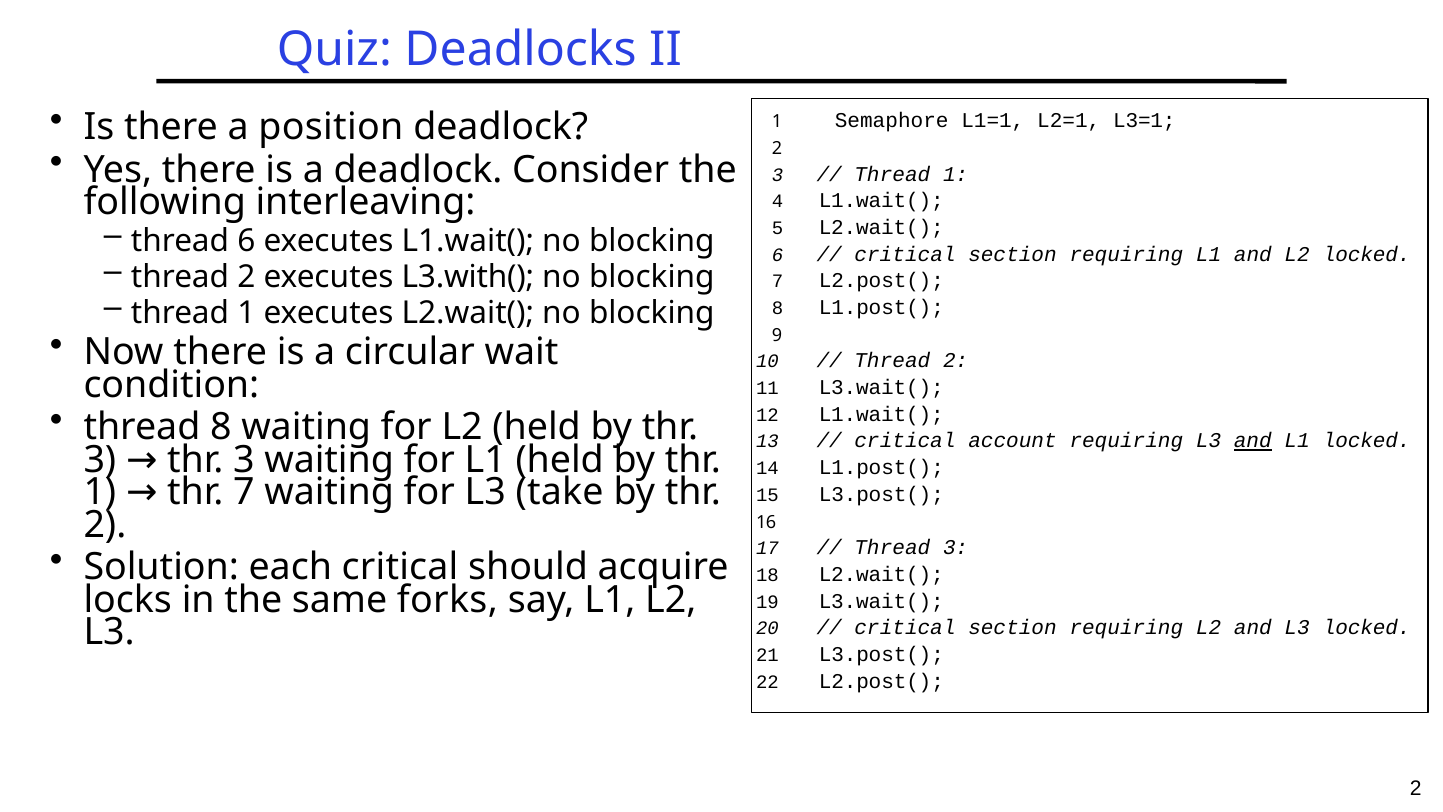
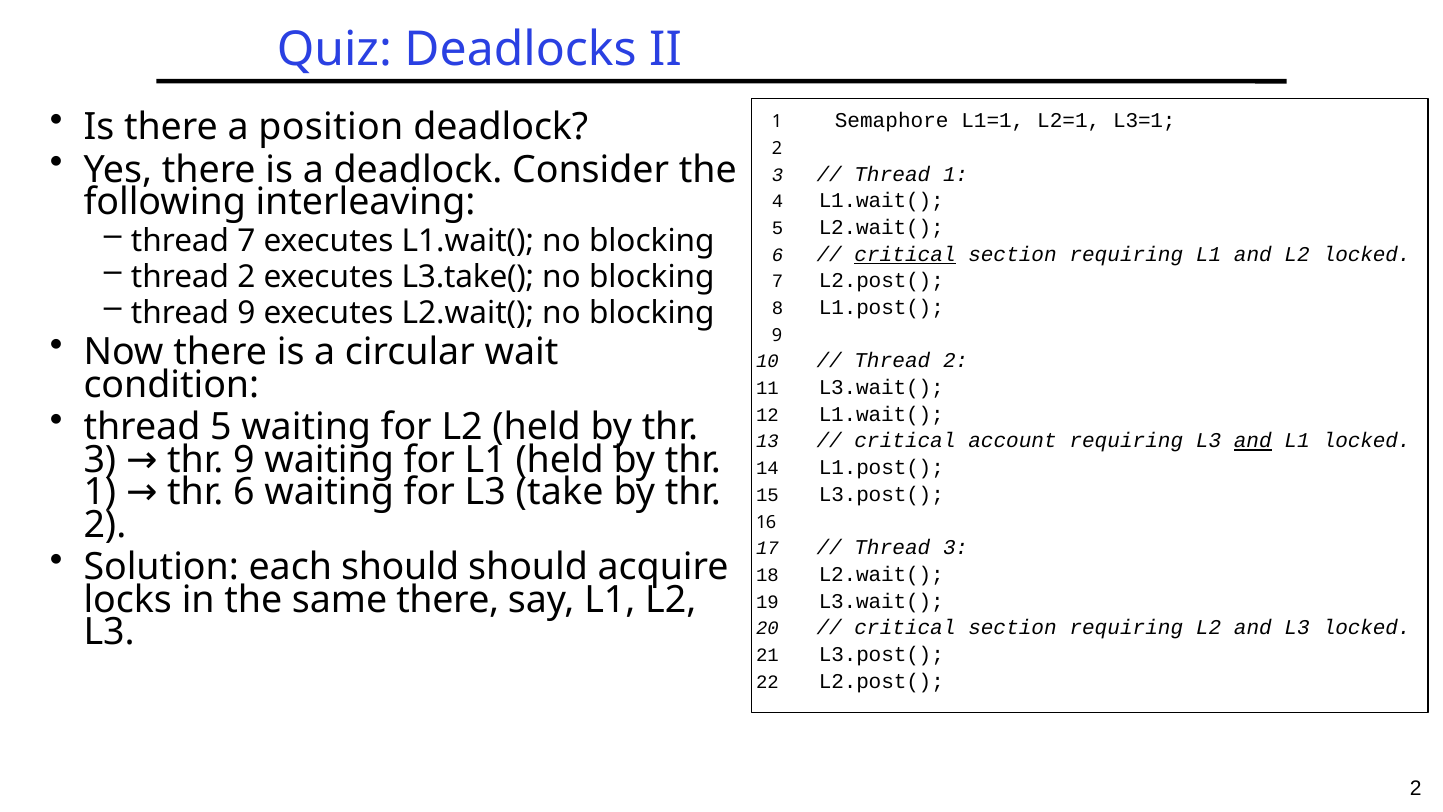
thread 6: 6 -> 7 (246, 241)
critical underline: none -> present (905, 254)
L3.with(: L3.with( -> L3.take( (468, 277)
1: 1 -> 9 (246, 313)
thread 8: 8 -> 5 (221, 427)
3 thr 3: 3 -> 9 (244, 460)
thr 7: 7 -> 6 (244, 492)
each critical: critical -> should (400, 567)
same forks: forks -> there (448, 600)
